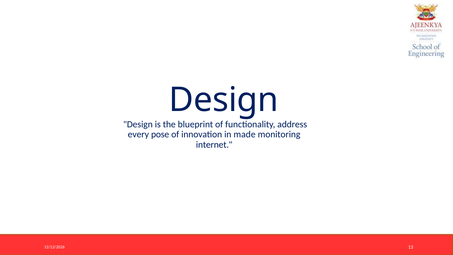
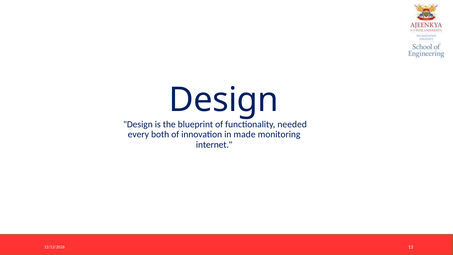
address: address -> needed (292, 124)
pose: pose -> both (160, 134)
